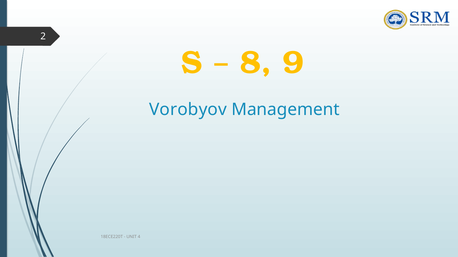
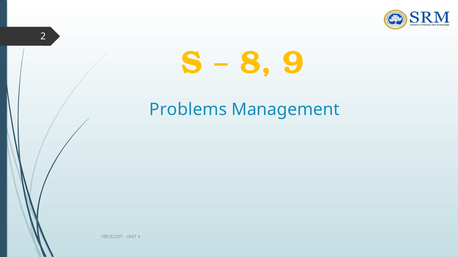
Vorobyov: Vorobyov -> Problems (188, 110)
